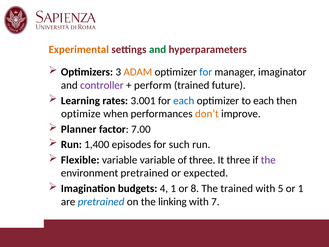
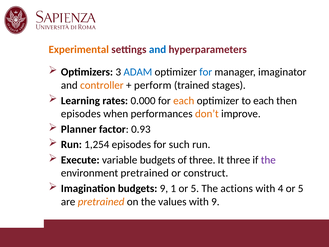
and colour: green -> blue (158, 49)
ADAM colour: orange -> blue (138, 72)
controller colour: purple -> orange (102, 85)
future: future -> stages (229, 85)
3.001: 3.001 -> 0.000 (143, 101)
each colour: blue -> orange (184, 101)
optimize: optimize -> episodes (81, 114)
7.00: 7.00 -> 0.93 (141, 129)
1,400: 1,400 -> 1,254 (97, 144)
Flexible: Flexible -> Execute (80, 160)
variable variable: variable -> budgets (158, 160)
expected: expected -> construct (206, 173)
budgets 4: 4 -> 9 (164, 188)
1 or 8: 8 -> 5 (195, 188)
The trained: trained -> actions (237, 188)
5: 5 -> 4 (281, 188)
1: 1 -> 5 (301, 188)
pretrained colour: blue -> orange (101, 201)
linking: linking -> values (172, 201)
with 7: 7 -> 9 (215, 201)
